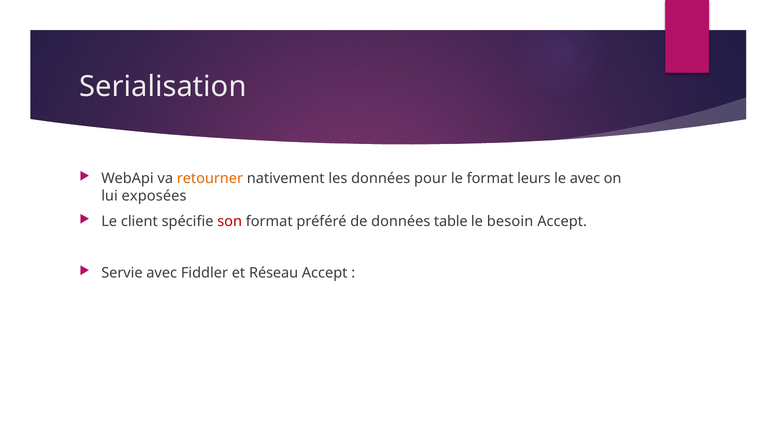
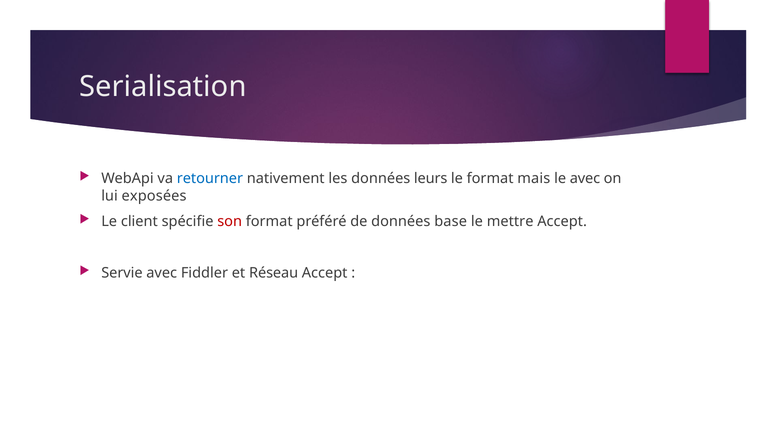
retourner colour: orange -> blue (210, 179)
pour: pour -> leurs (431, 179)
leurs: leurs -> mais (534, 179)
table: table -> base (451, 222)
besoin: besoin -> mettre (510, 222)
